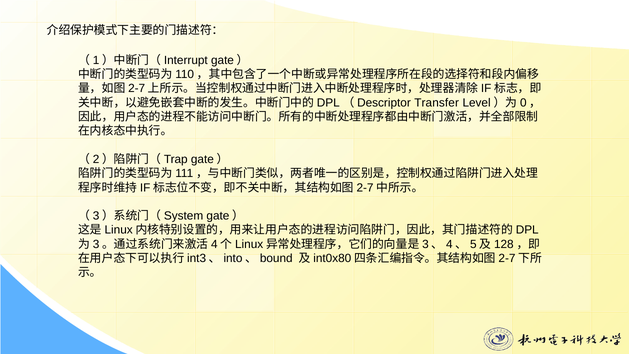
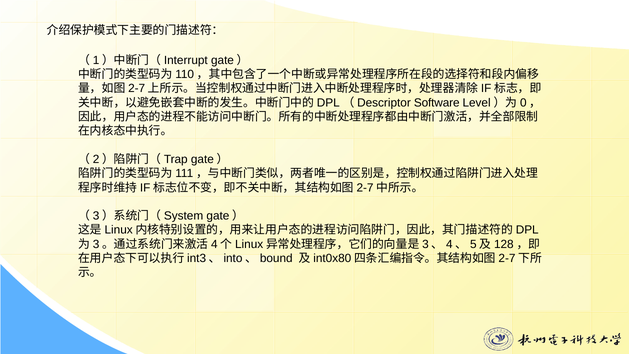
Transfer: Transfer -> Software (437, 103)
